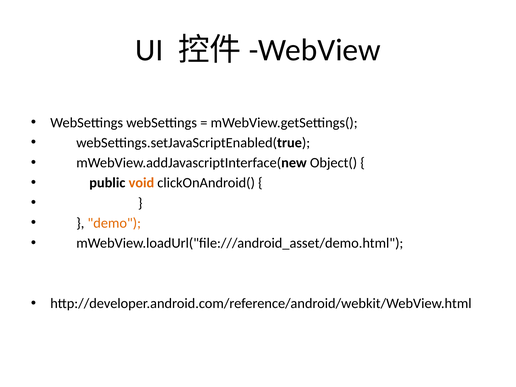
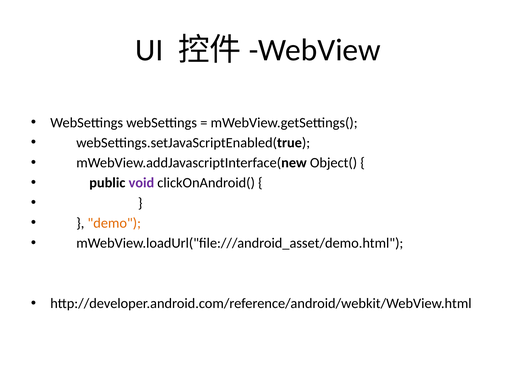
void colour: orange -> purple (141, 183)
